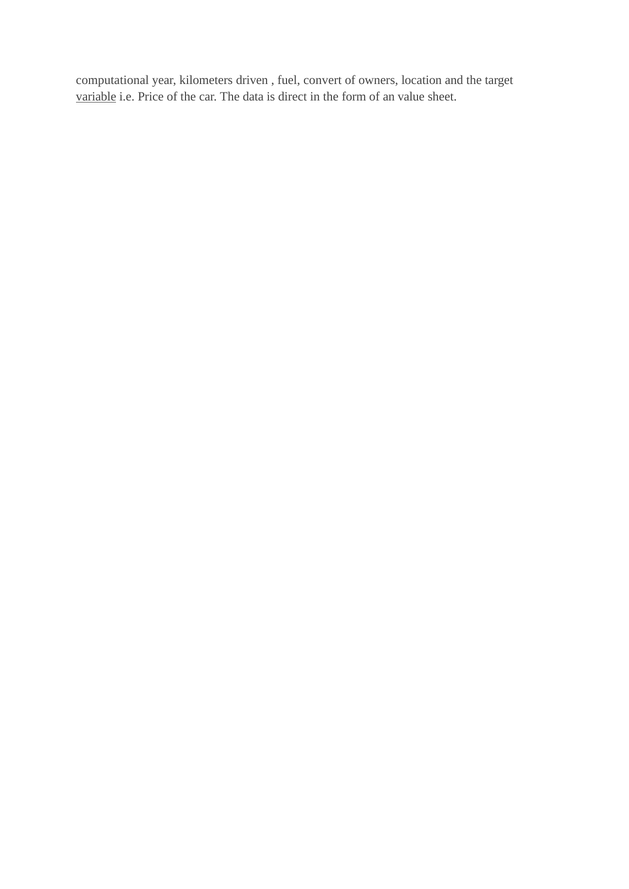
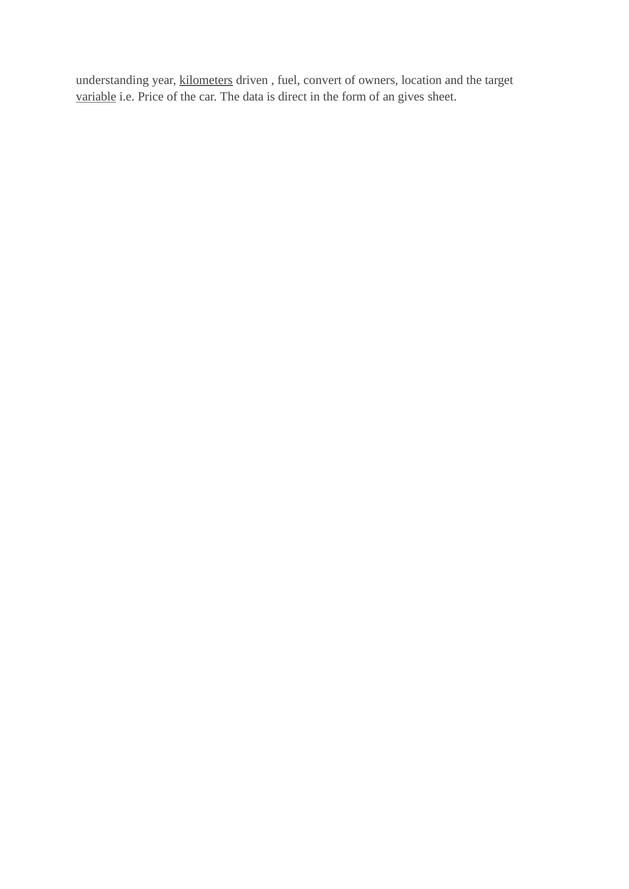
computational: computational -> understanding (112, 80)
kilometers underline: none -> present (206, 80)
value: value -> gives (411, 97)
